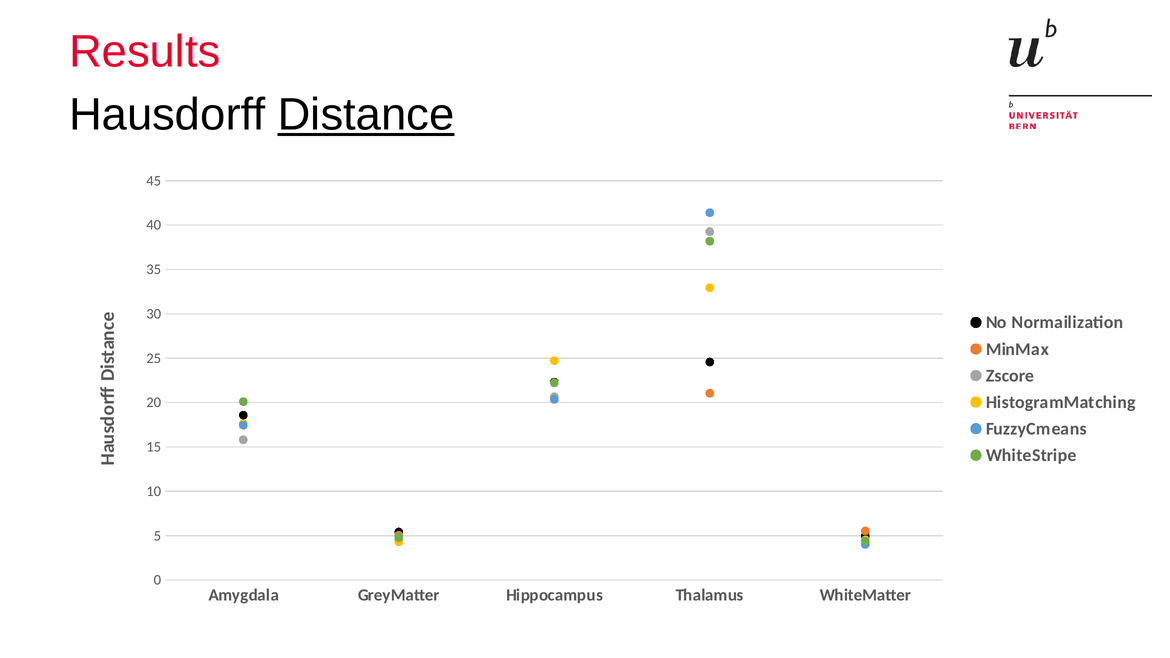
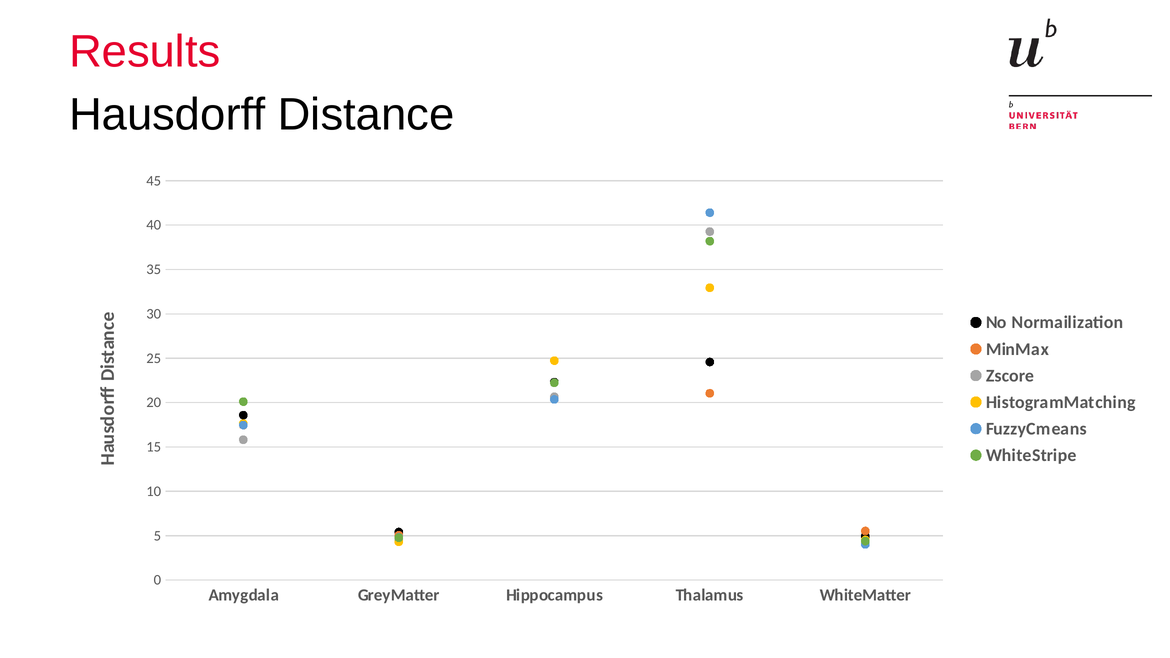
Distance underline: present -> none (366, 115)
